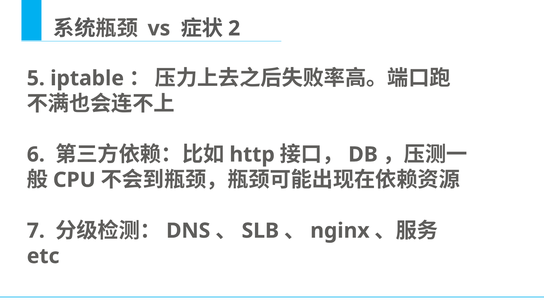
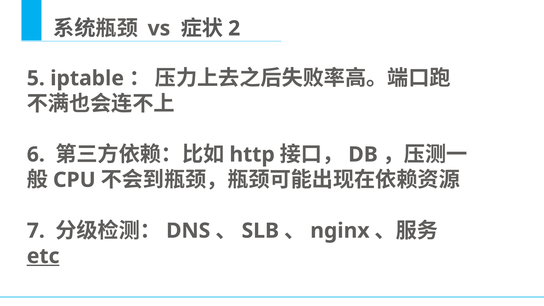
etc underline: none -> present (43, 256)
